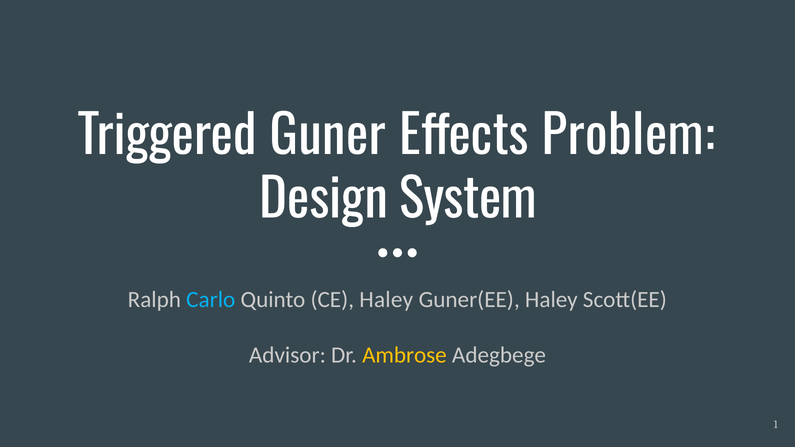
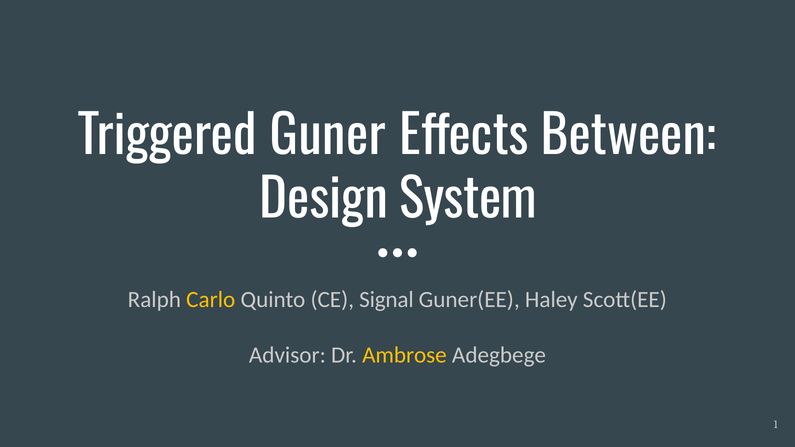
Problem: Problem -> Between (629, 137)
Carlo colour: light blue -> yellow (211, 300)
CE Haley: Haley -> Signal (386, 300)
